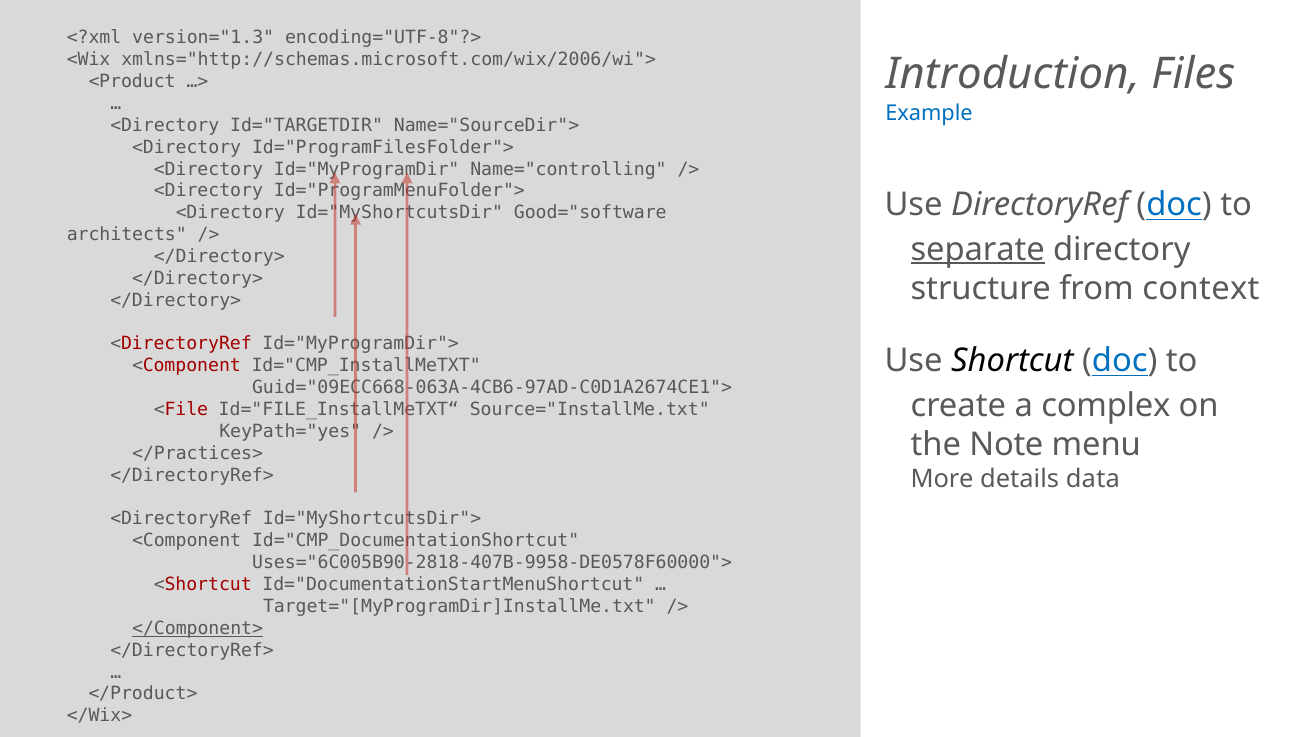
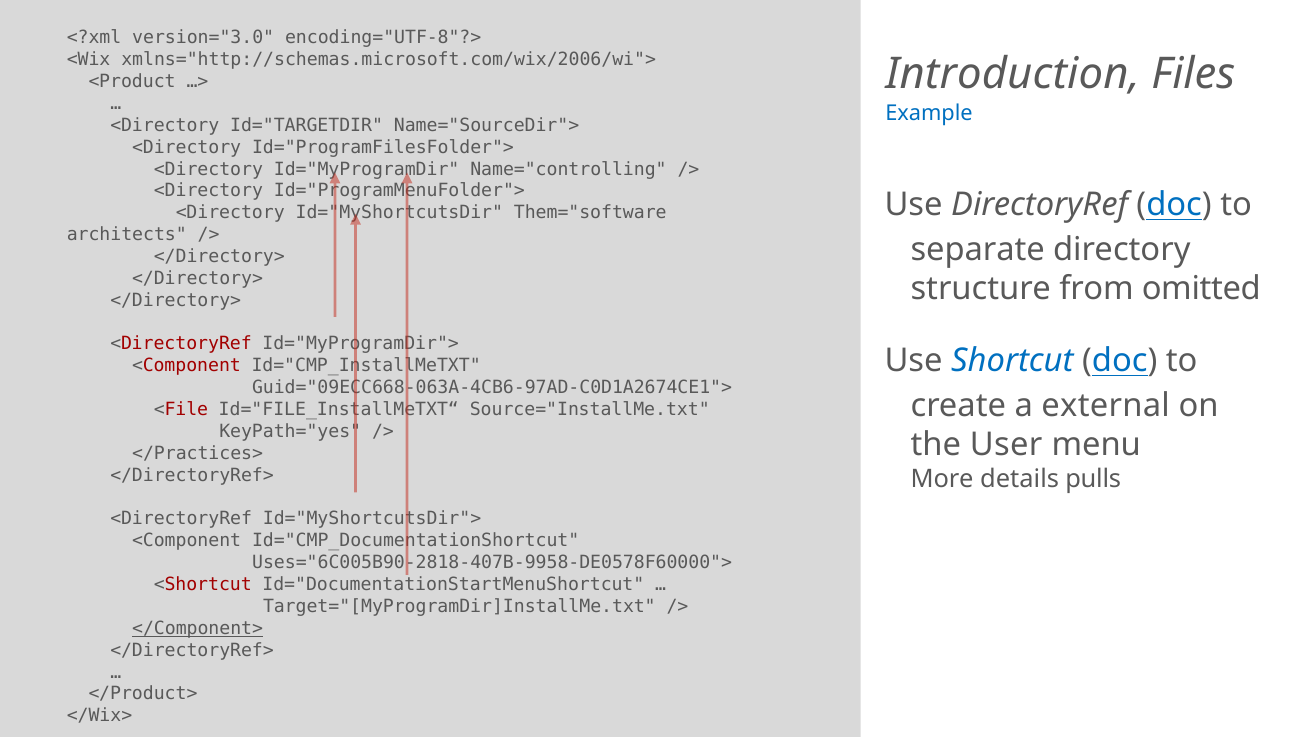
version="1.3: version="1.3 -> version="3.0 (203, 38)
Good="software: Good="software -> Them="software (590, 213)
separate underline: present -> none (978, 249)
context: context -> omitted (1201, 288)
Shortcut colour: black -> blue (1012, 360)
complex: complex -> external (1106, 405)
Note: Note -> User (1006, 444)
data: data -> pulls (1093, 479)
